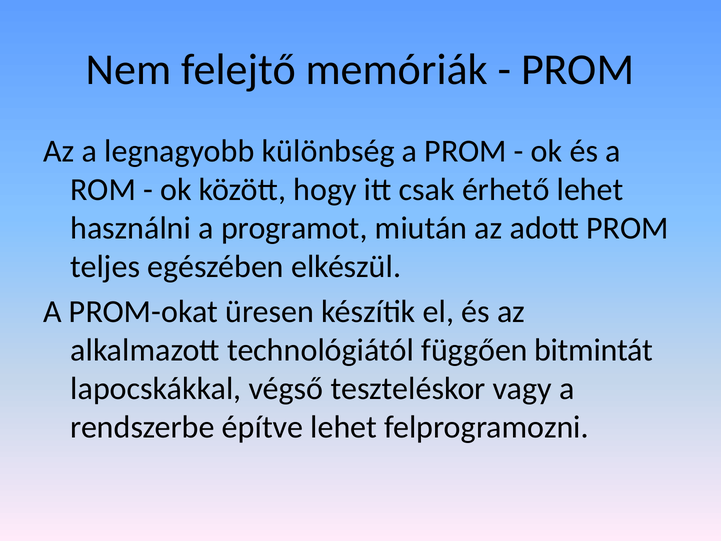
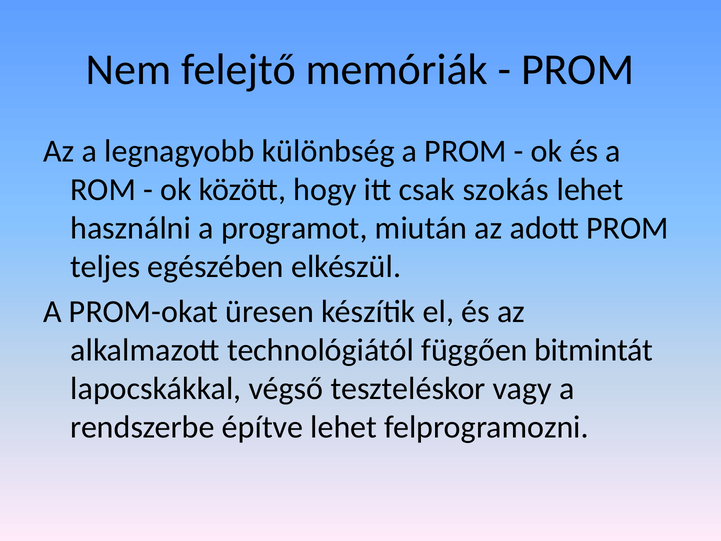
érhető: érhető -> szokás (506, 190)
